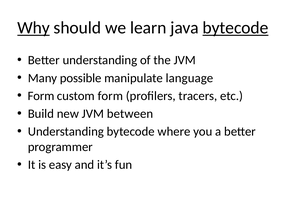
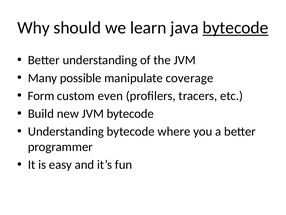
Why underline: present -> none (34, 28)
language: language -> coverage (190, 78)
custom form: form -> even (110, 96)
JVM between: between -> bytecode (130, 113)
